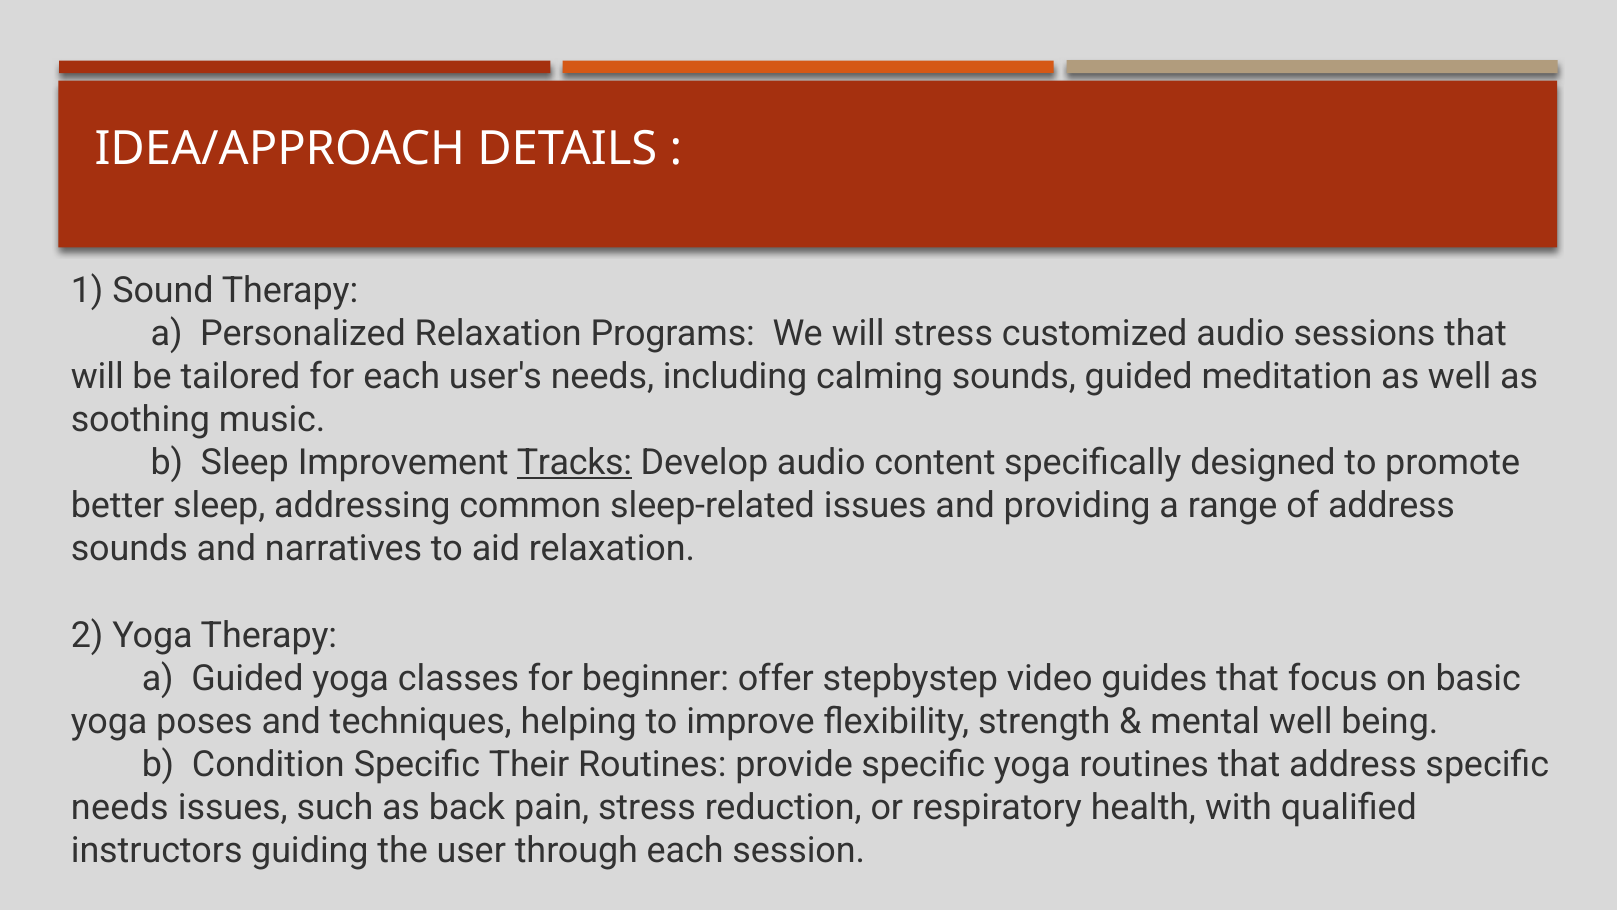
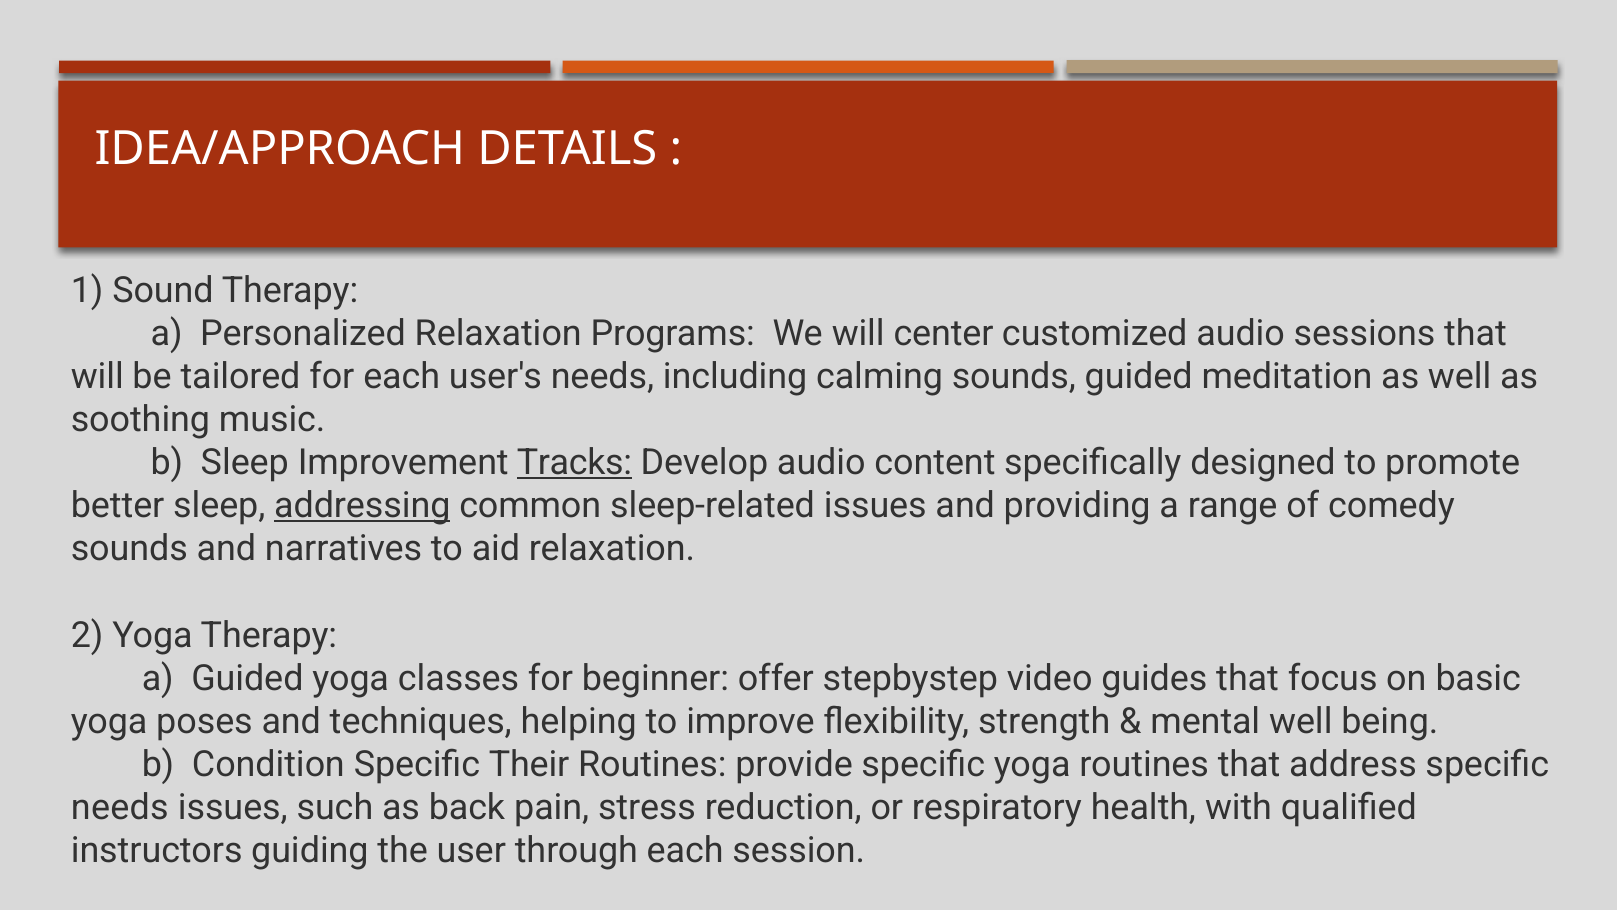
will stress: stress -> center (944, 333)
addressing underline: none -> present (362, 506)
of address: address -> comedy (1392, 506)
